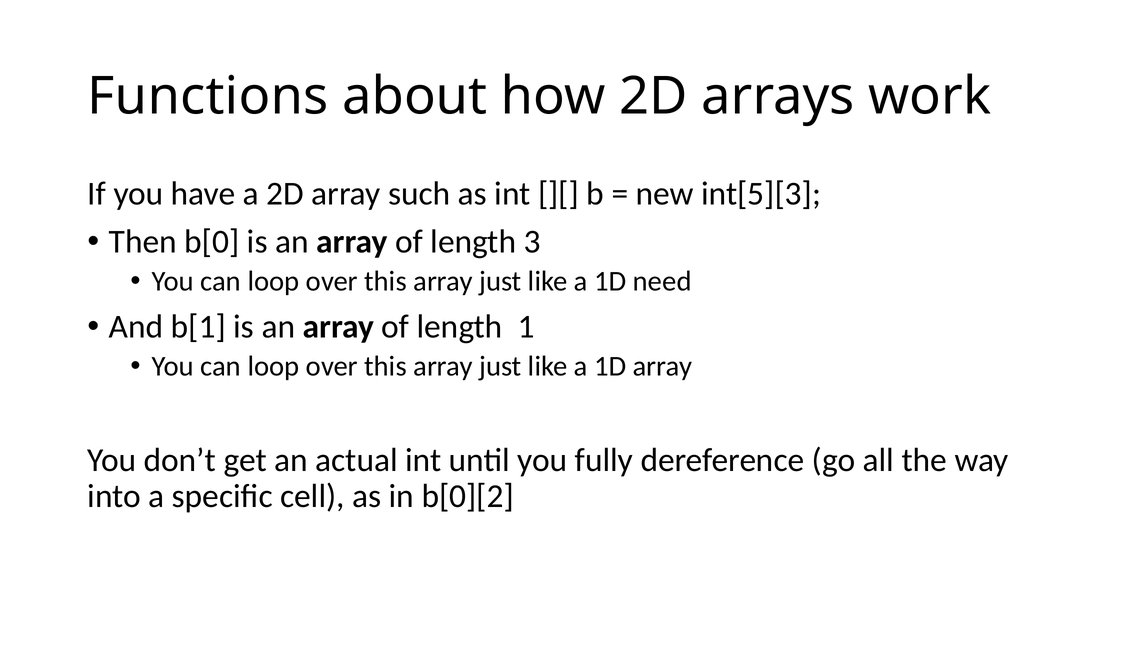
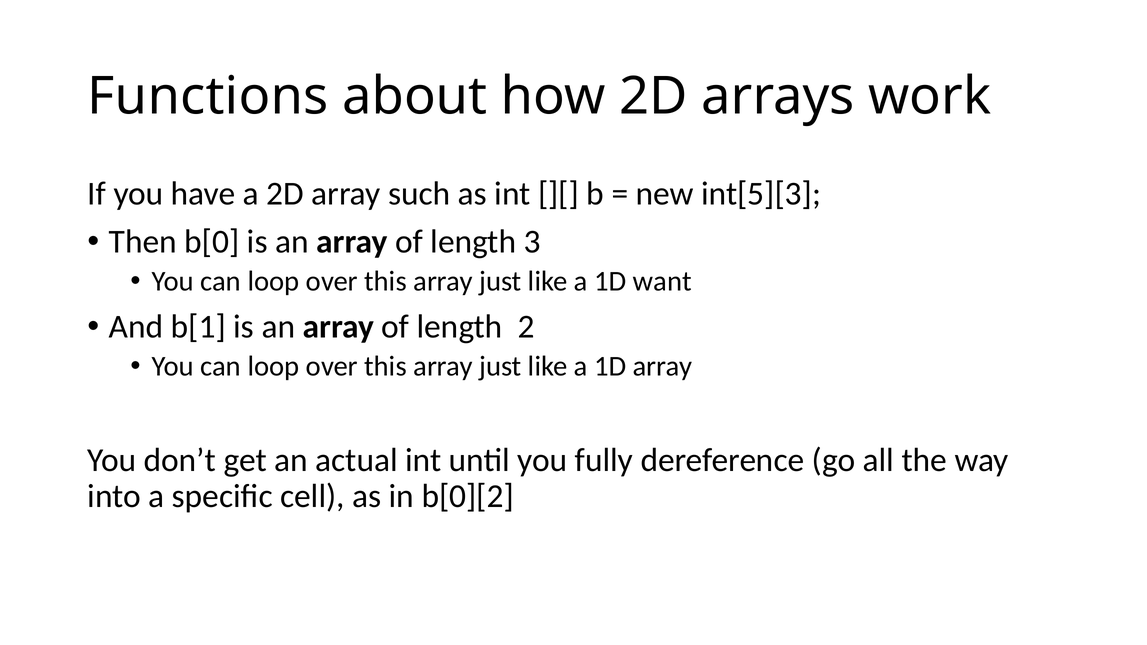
need: need -> want (662, 282)
1: 1 -> 2 (526, 327)
